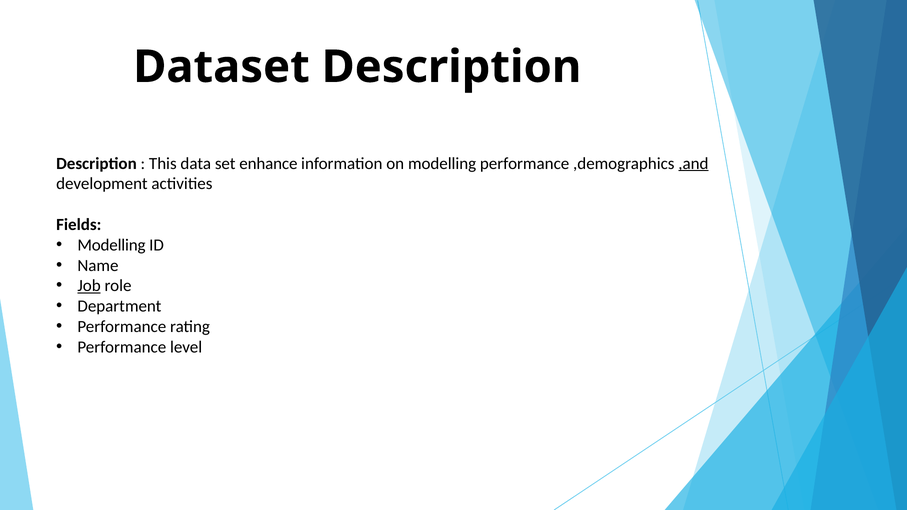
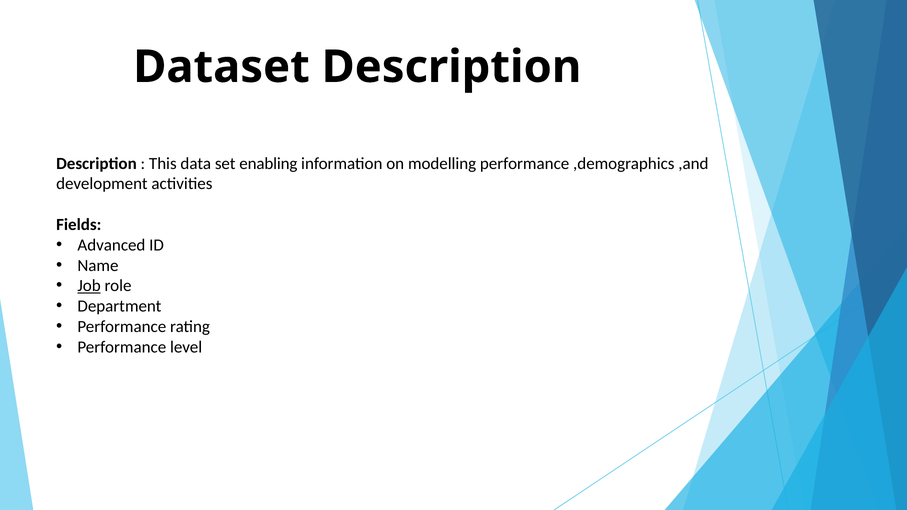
enhance: enhance -> enabling (268, 163)
,and underline: present -> none (693, 163)
Modelling: Modelling -> Advanced (111, 245)
